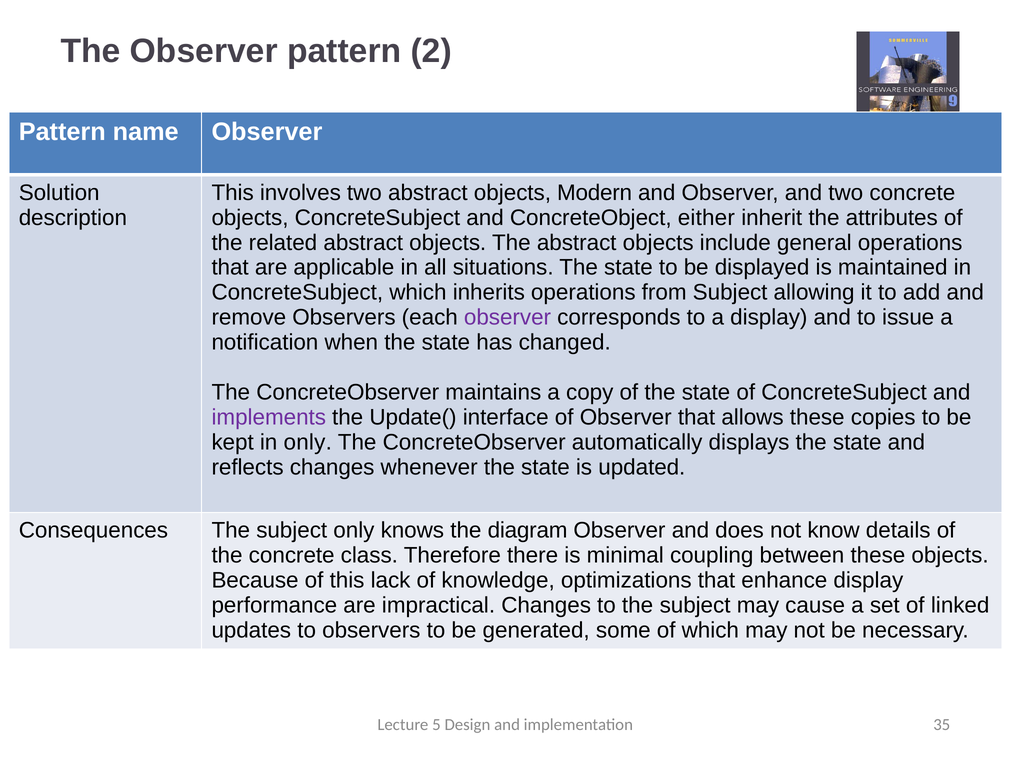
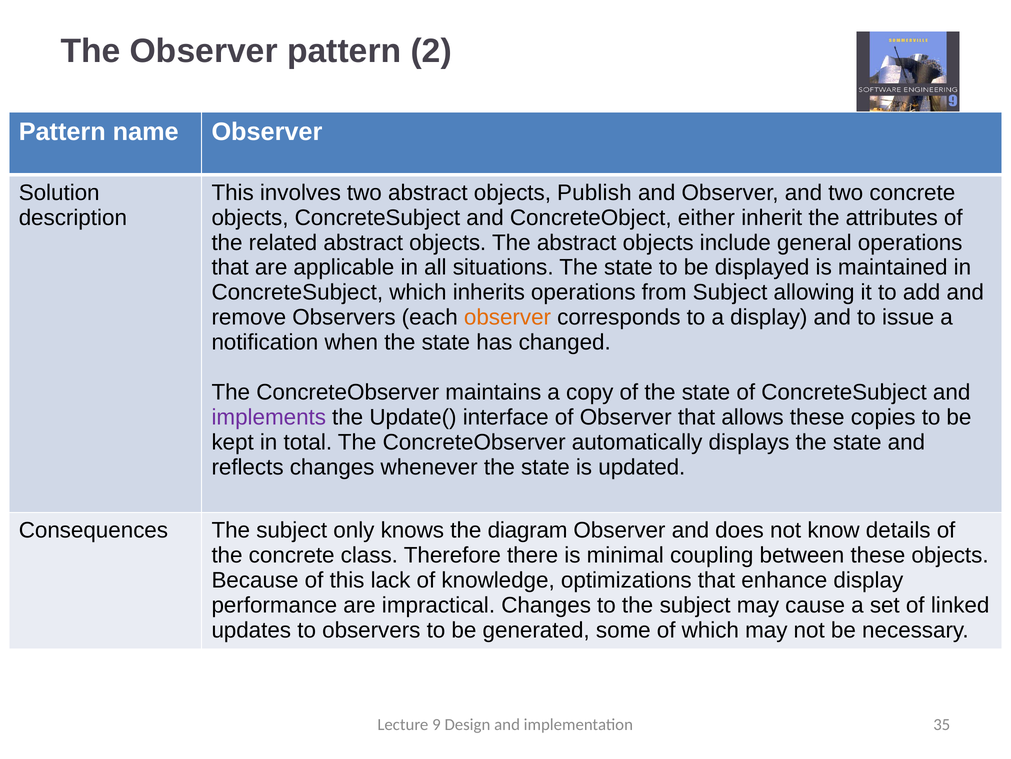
Modern: Modern -> Publish (594, 192)
observer colour: purple -> orange (508, 317)
in only: only -> total (308, 442)
5: 5 -> 9 (436, 724)
